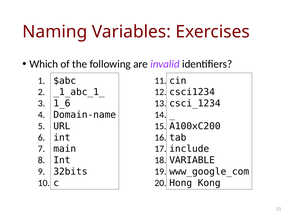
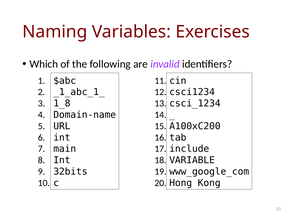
1_6: 1_6 -> 1_8 (62, 103)
